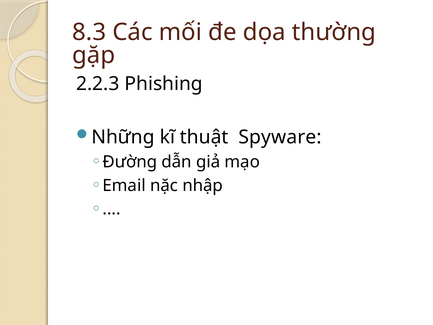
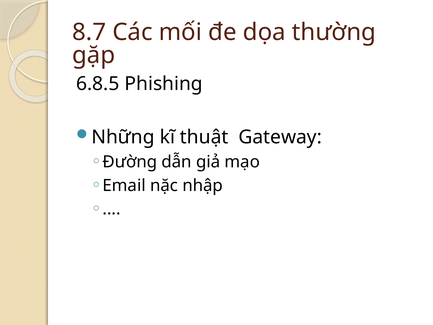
8.3: 8.3 -> 8.7 (89, 32)
2.2.3: 2.2.3 -> 6.8.5 (98, 84)
Spyware: Spyware -> Gateway (280, 137)
